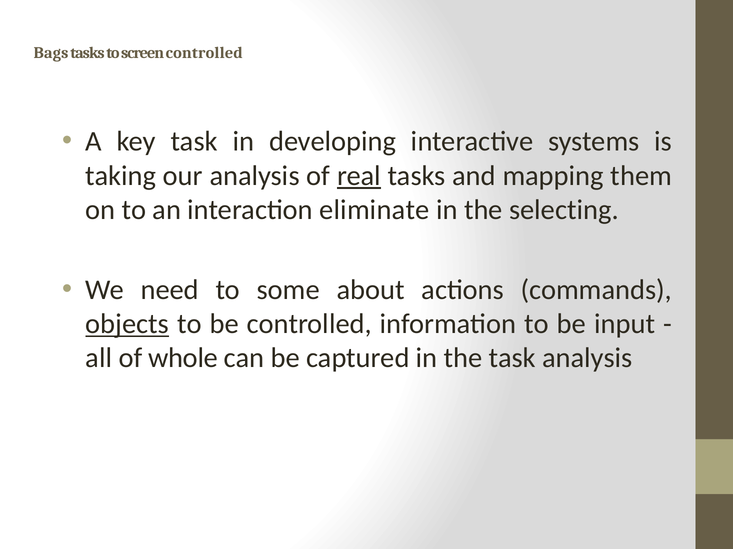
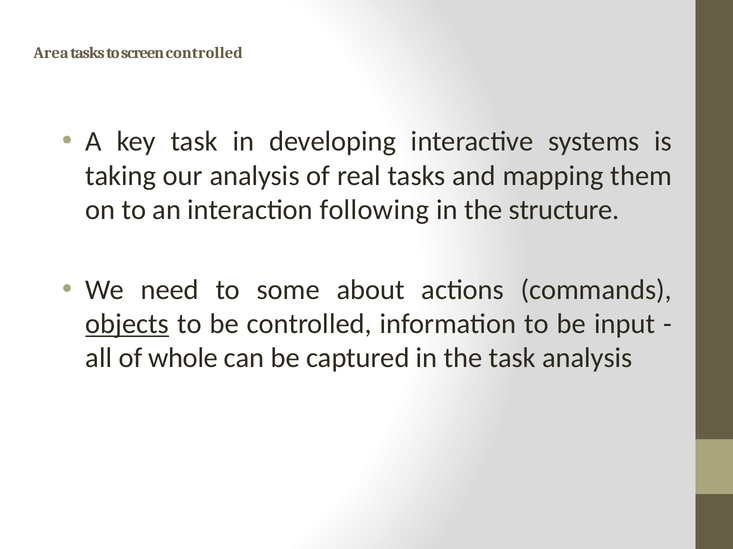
Bags: Bags -> Area (51, 53)
real underline: present -> none (359, 176)
eliminate: eliminate -> following (374, 210)
selecting: selecting -> structure (564, 210)
